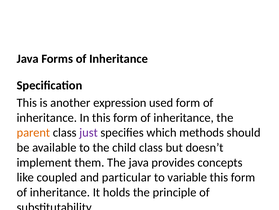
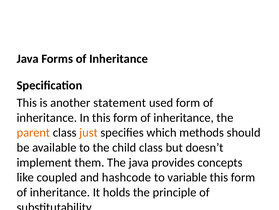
expression: expression -> statement (120, 102)
just colour: purple -> orange (89, 132)
particular: particular -> hashcode (127, 177)
